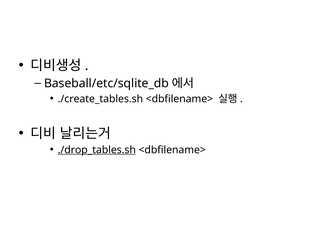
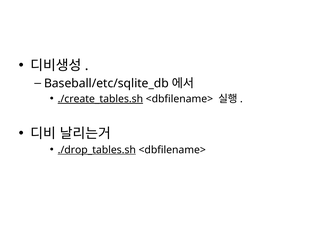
./create_tables.sh underline: none -> present (100, 99)
